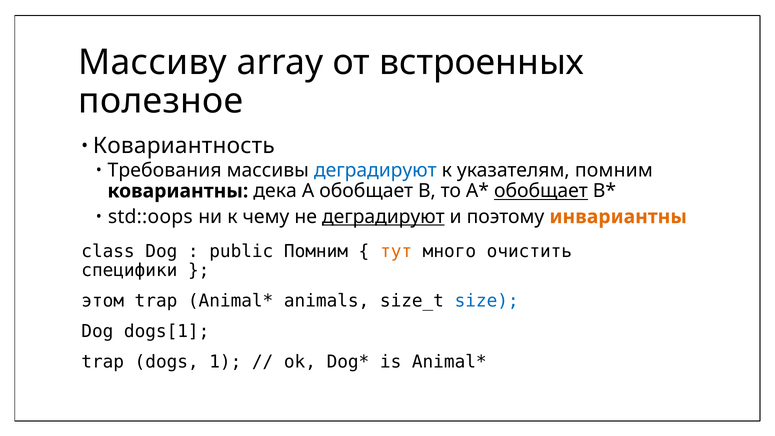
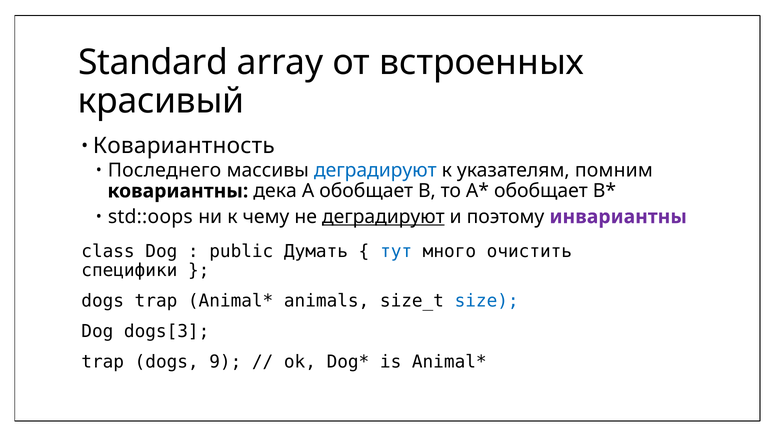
Массиву: Массиву -> Standard (153, 62)
полезное: полезное -> красивый (161, 101)
Требования: Требования -> Последнего (165, 170)
обобщает underline: present -> none (541, 191)
инвариантны colour: orange -> purple (618, 217)
public Помним: Помним -> Думать (316, 251)
тут colour: orange -> blue (396, 251)
этом: этом -> dogs (103, 301)
dogs[1: dogs[1 -> dogs[3 (167, 331)
1: 1 -> 9 (225, 362)
